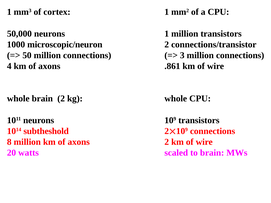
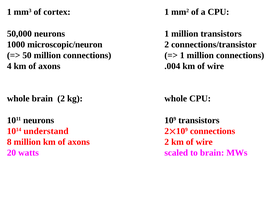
3: 3 -> 1 (182, 55)
.861: .861 -> .004 (172, 66)
subtheshold: subtheshold -> understand (46, 131)
